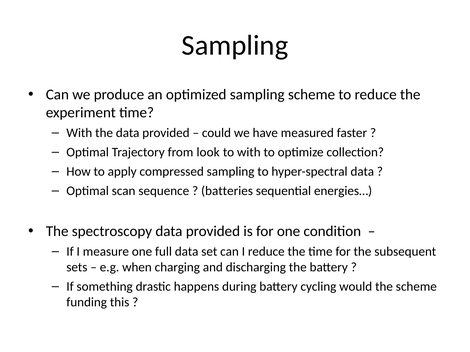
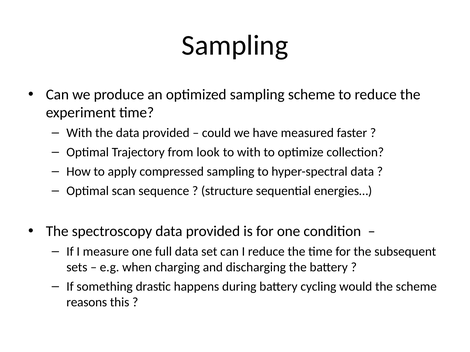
batteries: batteries -> structure (227, 191)
funding: funding -> reasons (87, 303)
